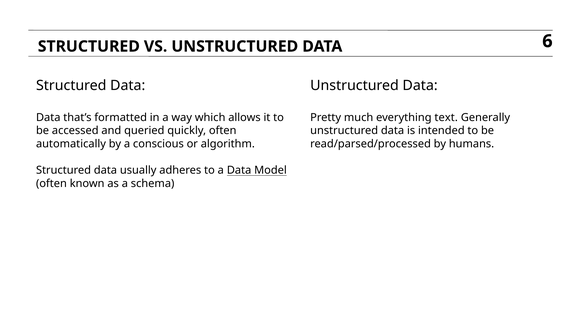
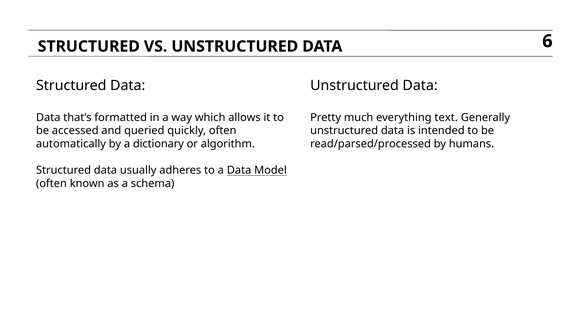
conscious: conscious -> dictionary (158, 144)
